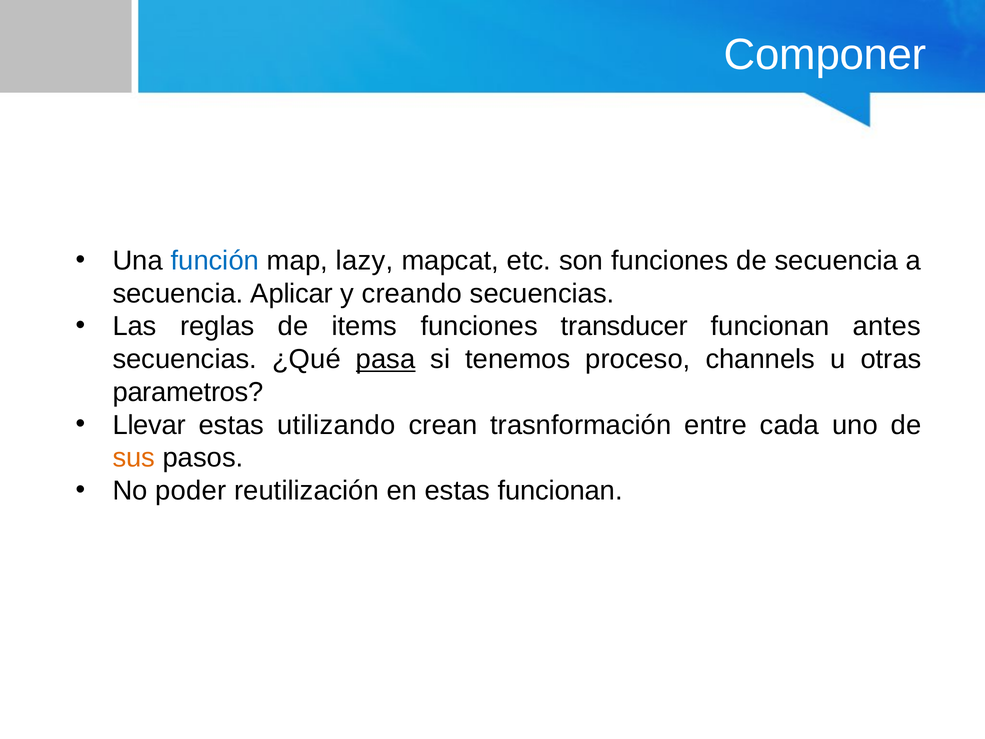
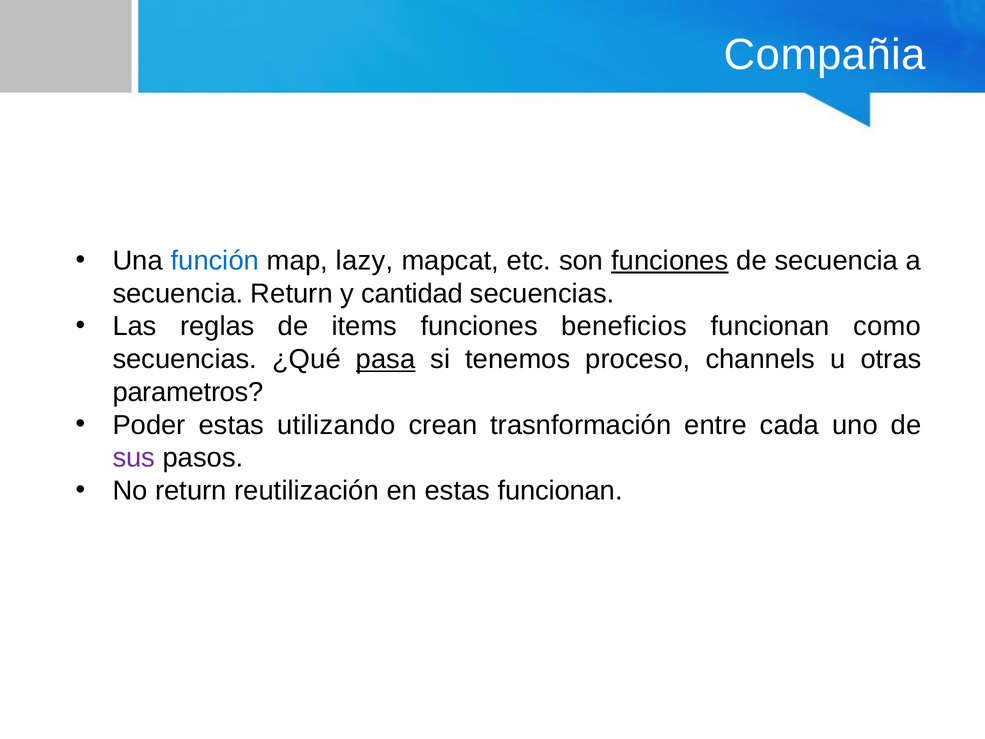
Componer: Componer -> Compañia (825, 55)
funciones underline: none -> present (670, 261)
secuencia Aplicar: Aplicar -> Return (292, 293)
creando: creando -> cantidad (412, 293)
transducer: transducer -> beneficios (624, 326)
antes: antes -> como (887, 326)
Llevar: Llevar -> Poder (149, 425)
sus colour: orange -> purple (134, 458)
No poder: poder -> return (191, 491)
